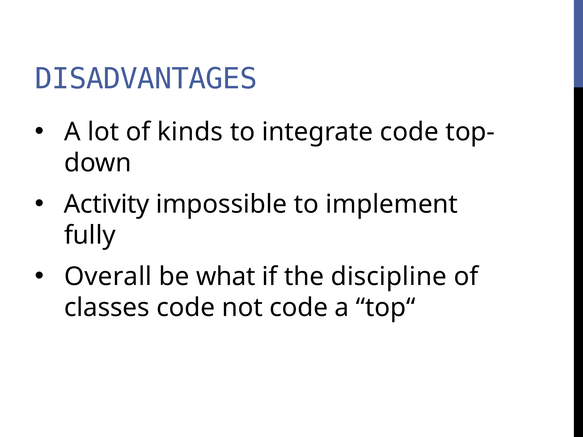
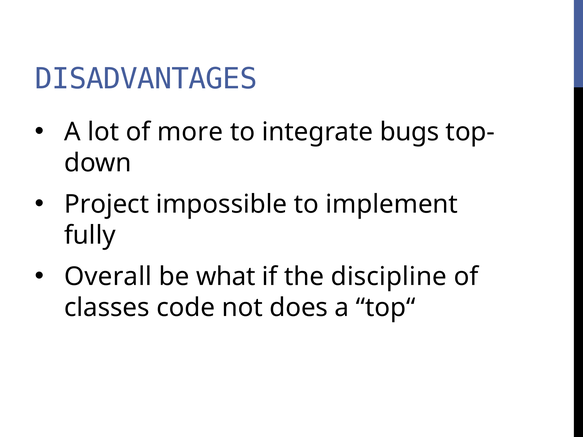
kinds: kinds -> more (190, 132)
integrate code: code -> bugs (410, 132)
Activity: Activity -> Project (107, 204)
not code: code -> does (299, 308)
